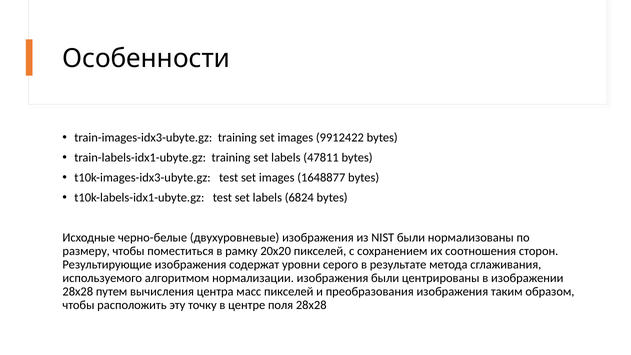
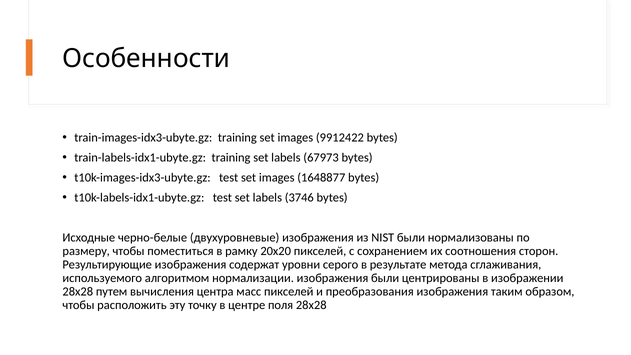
47811: 47811 -> 67973 (321, 158)
6824: 6824 -> 3746 (299, 198)
